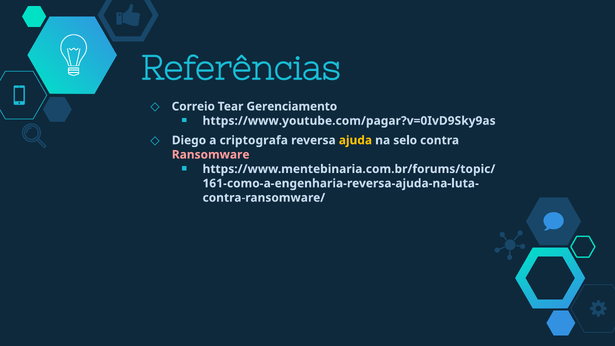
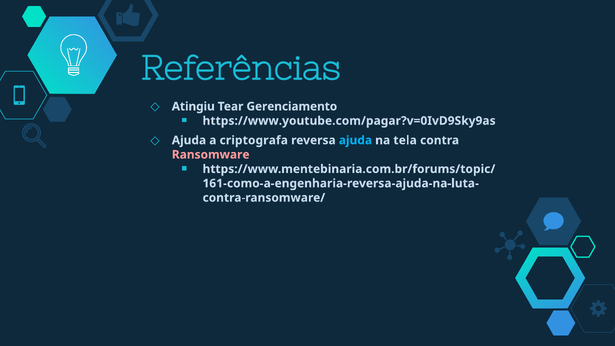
Correio: Correio -> Atingiu (193, 106)
Diego: Diego -> Ajuda (189, 140)
ajuda colour: yellow -> light blue (355, 140)
selo: selo -> tela (405, 140)
